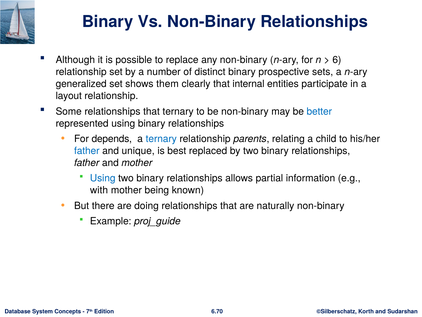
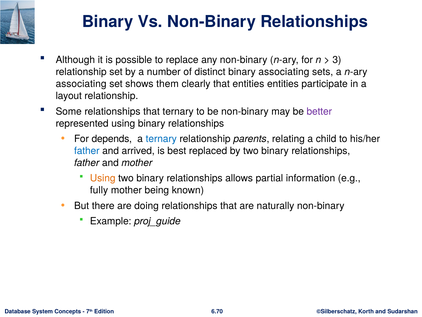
6: 6 -> 3 (337, 60)
binary prospective: prospective -> associating (284, 72)
generalized: generalized -> associating (81, 84)
that internal: internal -> entities (248, 84)
better colour: blue -> purple (319, 111)
unique: unique -> arrived (138, 151)
Using colour: blue -> orange (103, 178)
with: with -> fully (99, 190)
